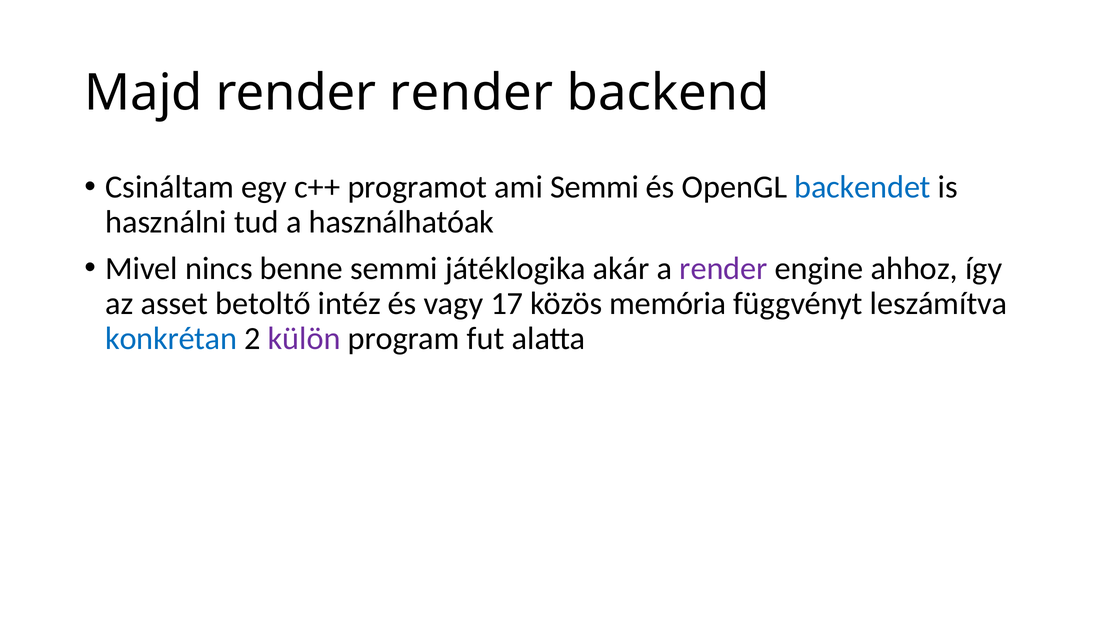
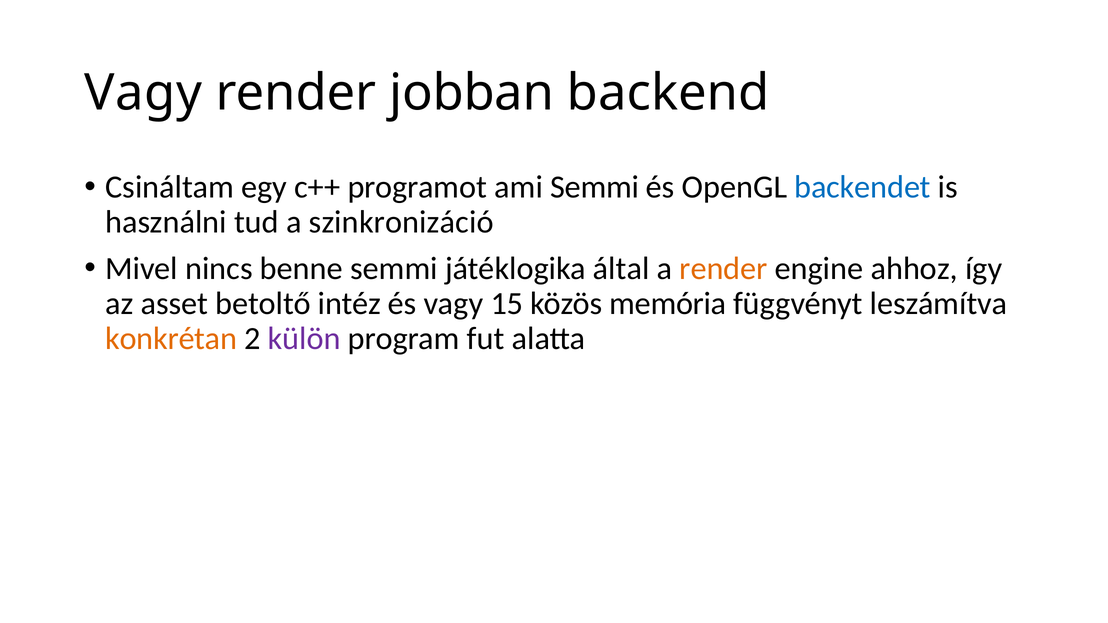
Majd: Majd -> Vagy (143, 93)
render render: render -> jobban (472, 93)
használhatóak: használhatóak -> szinkronizáció (401, 222)
akár: akár -> által (621, 269)
render colour: purple -> orange (723, 269)
17: 17 -> 15 (507, 304)
konkrétan colour: blue -> orange (171, 339)
